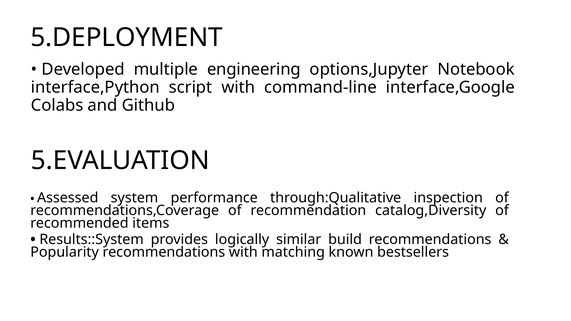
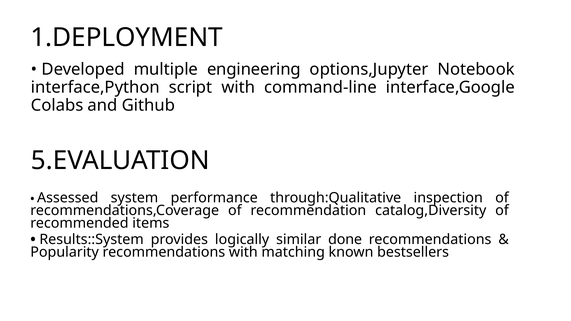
5.DEPLOYMENT: 5.DEPLOYMENT -> 1.DEPLOYMENT (127, 38)
build: build -> done (345, 240)
